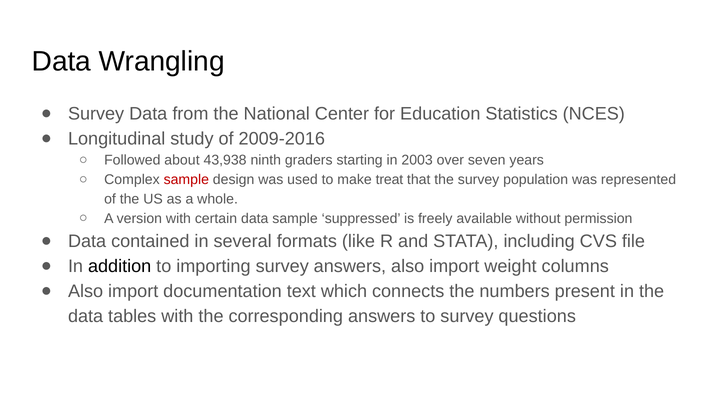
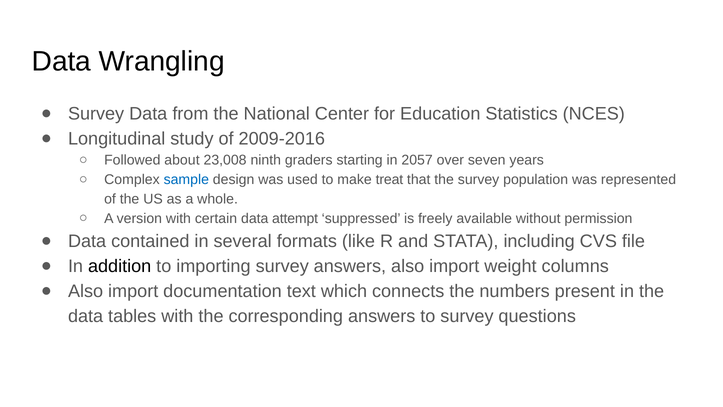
43,938: 43,938 -> 23,008 (225, 160)
2003: 2003 -> 2057 (417, 160)
sample colour: red -> blue (186, 180)
data sample: sample -> attempt (295, 218)
